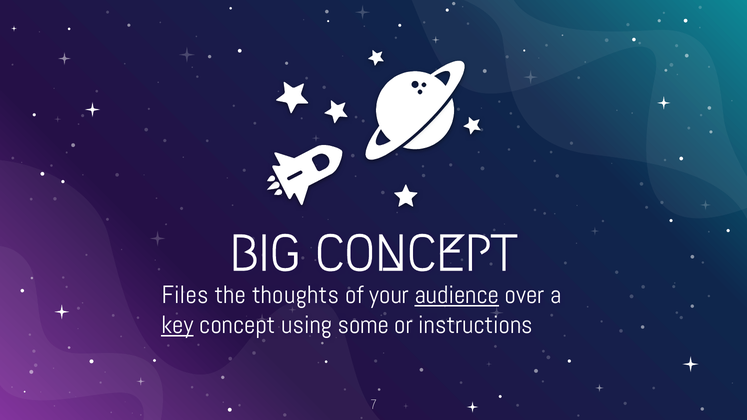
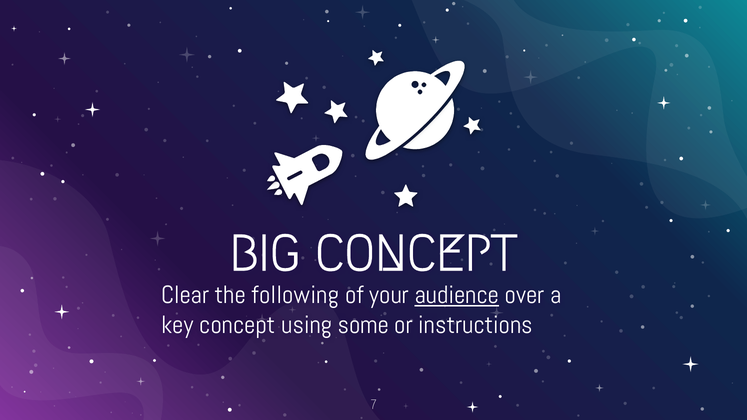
Files: Files -> Clear (185, 295)
thoughts: thoughts -> following (296, 295)
key underline: present -> none (177, 325)
